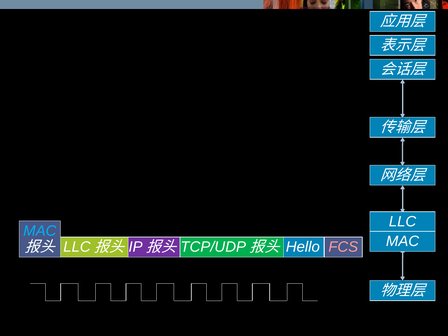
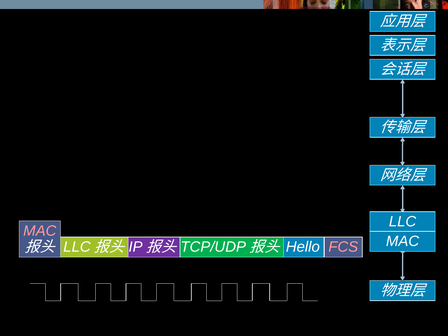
MAC colour: light blue -> pink (40, 231)
